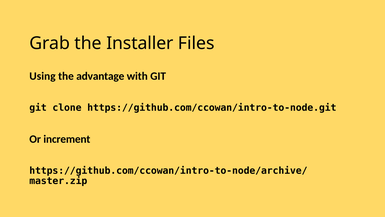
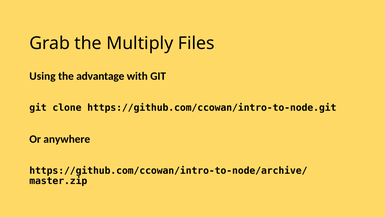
Installer: Installer -> Multiply (140, 43)
increment: increment -> anywhere (67, 139)
